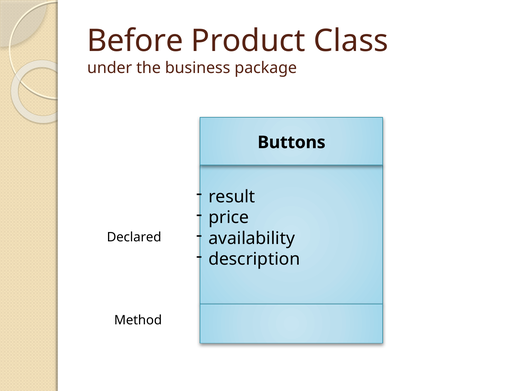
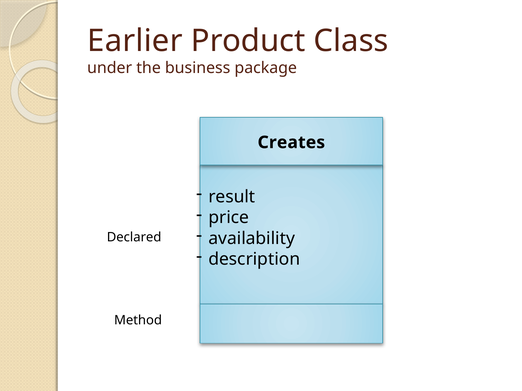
Before: Before -> Earlier (135, 41)
Buttons: Buttons -> Creates (291, 143)
